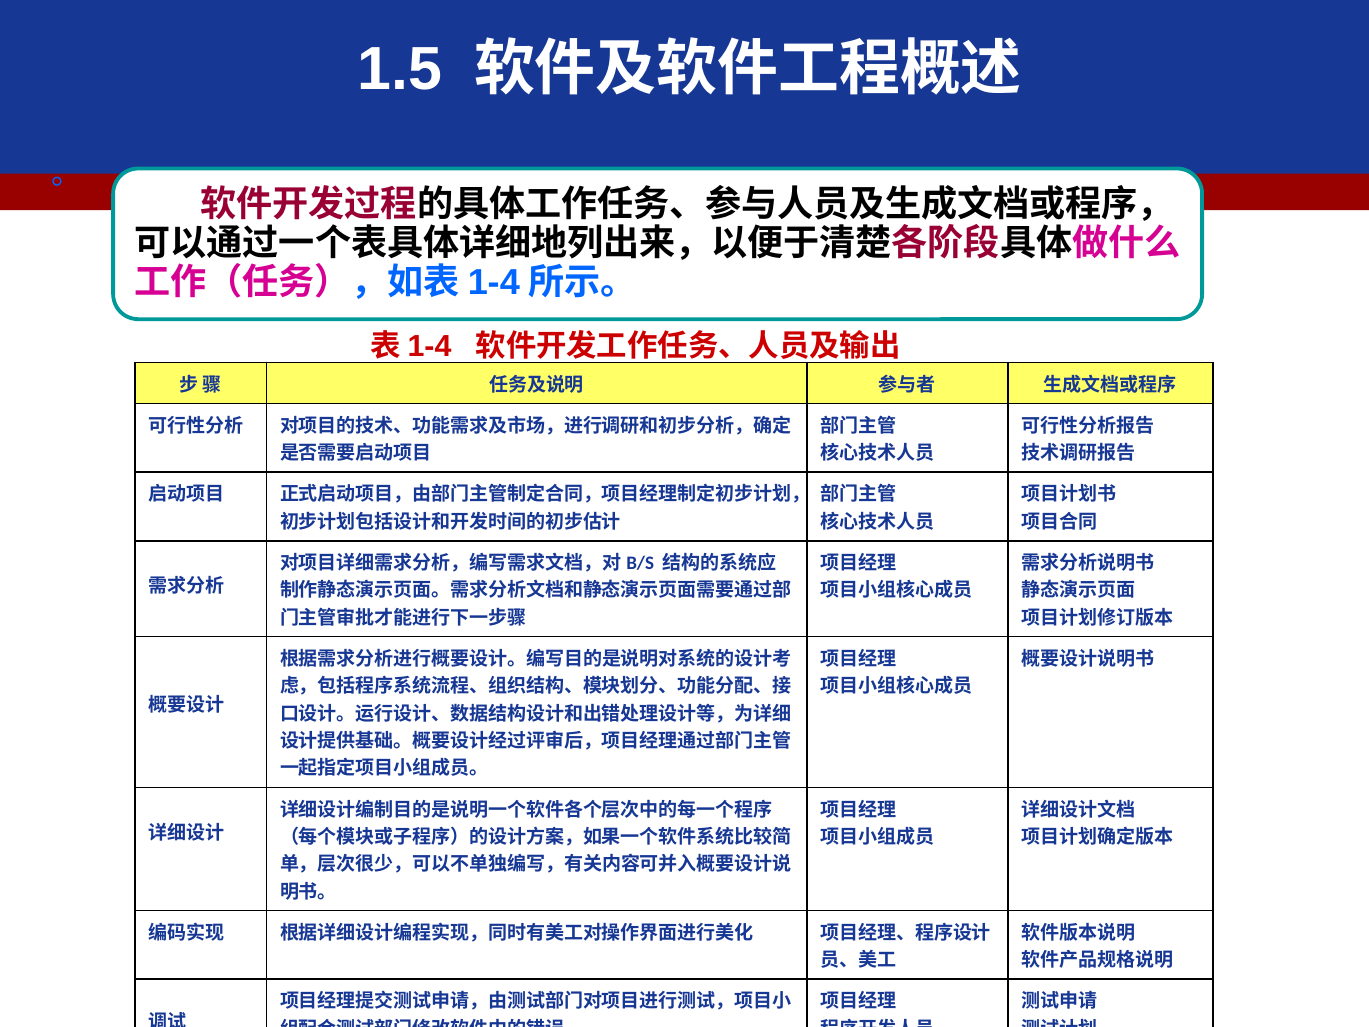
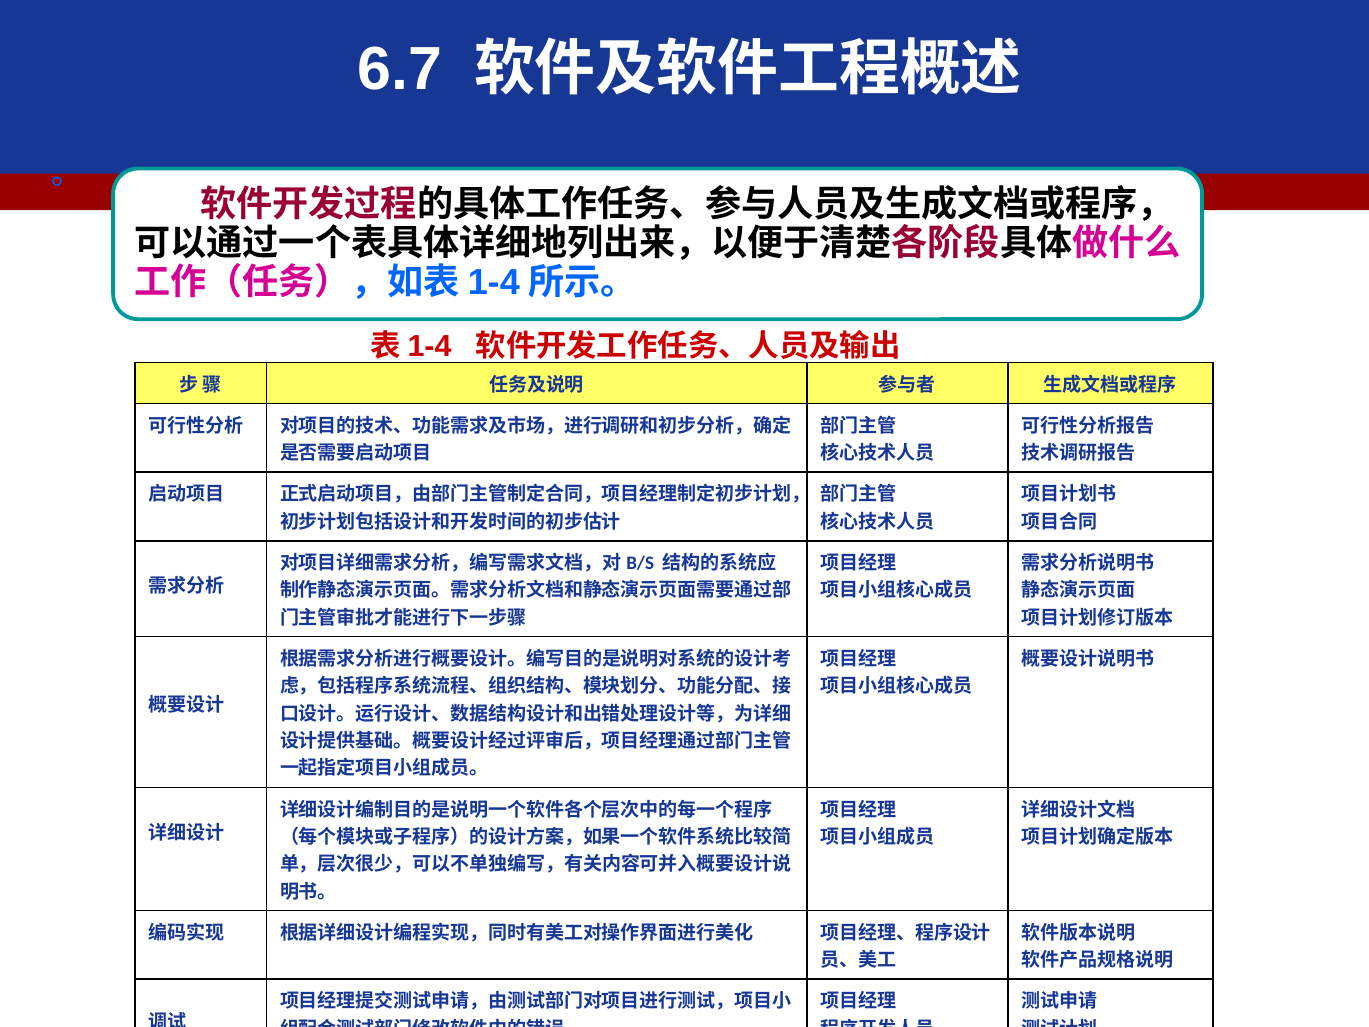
1.5: 1.5 -> 6.7 (400, 69)
